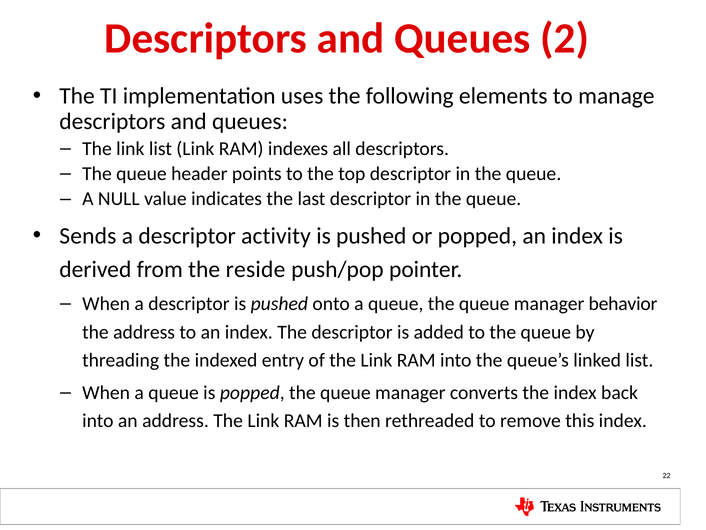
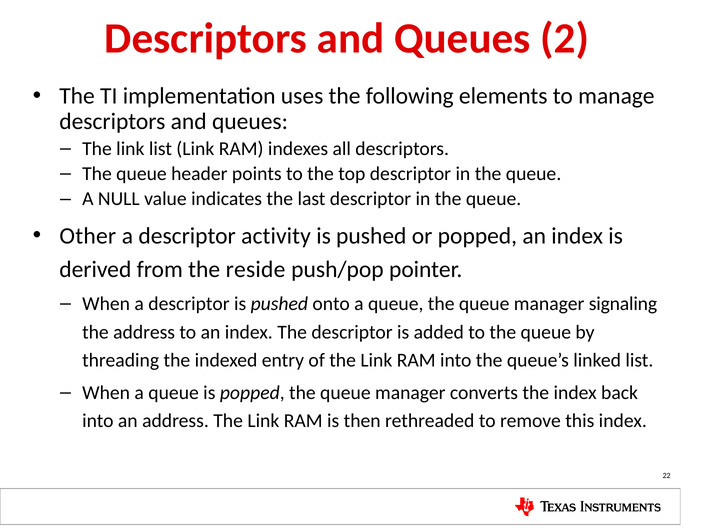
Sends: Sends -> Other (88, 236)
behavior: behavior -> signaling (623, 304)
